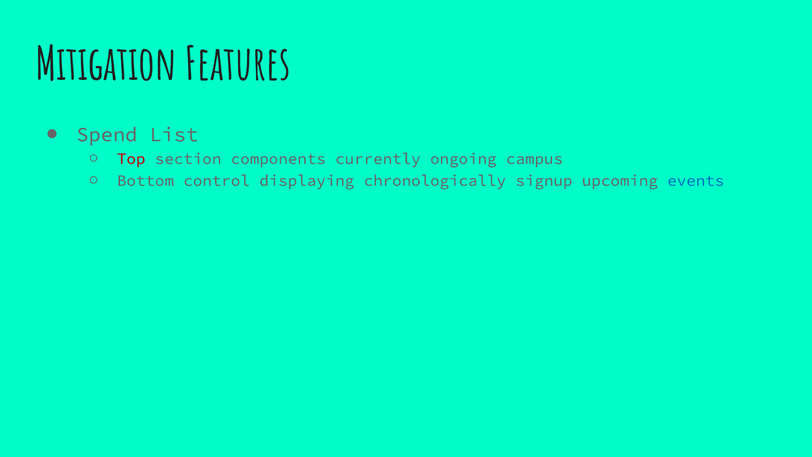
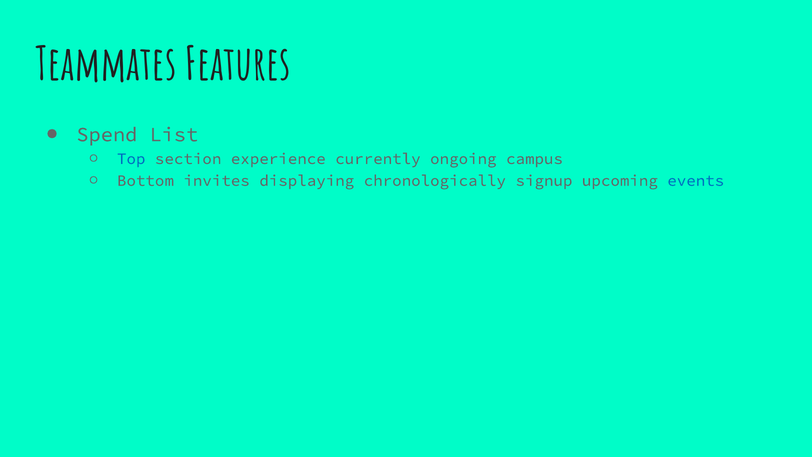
Mitigation: Mitigation -> Teammates (106, 65)
Top colour: red -> blue (131, 159)
components: components -> experience (278, 159)
control: control -> invites (217, 181)
